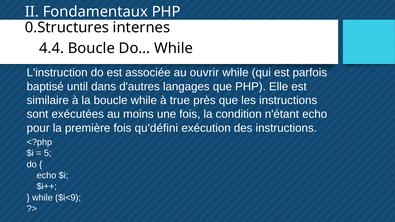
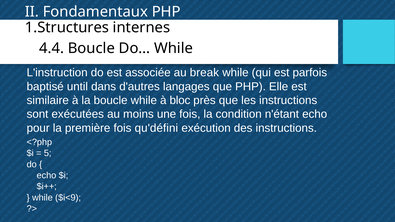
0.Structures: 0.Structures -> 1.Structures (67, 28)
ouvrir: ouvrir -> break (204, 73)
true: true -> bloc (180, 100)
